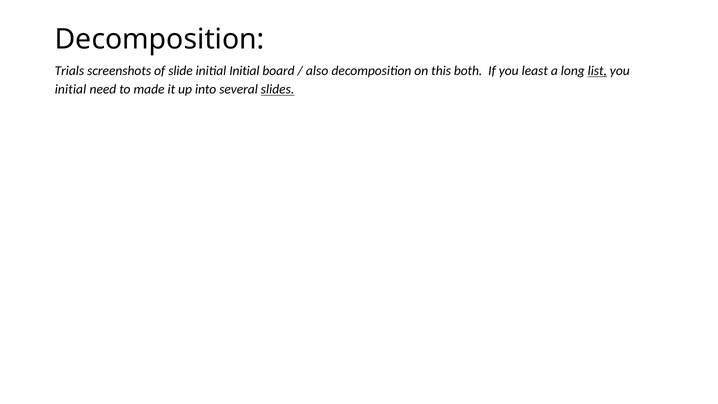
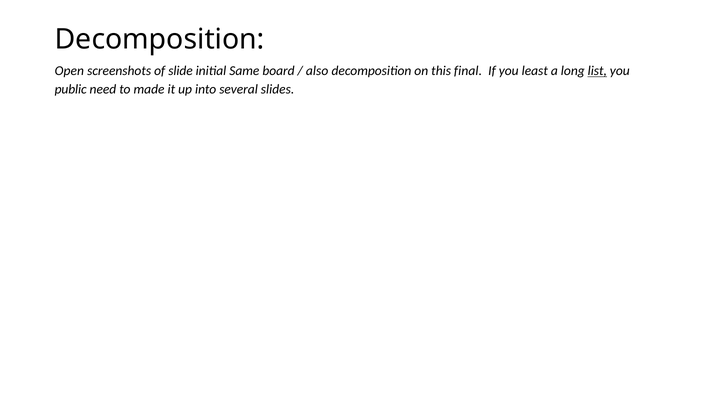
Trials: Trials -> Open (69, 71)
initial Initial: Initial -> Same (244, 71)
both: both -> final (468, 71)
initial: initial -> public (71, 89)
slides underline: present -> none (278, 89)
